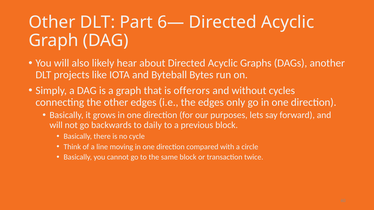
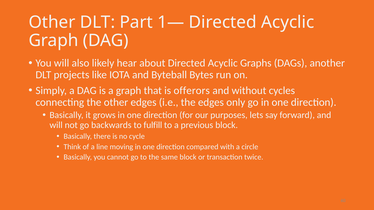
6—: 6— -> 1— (171, 22)
daily: daily -> fulfill (153, 125)
